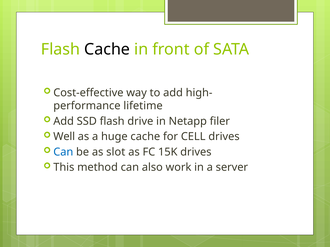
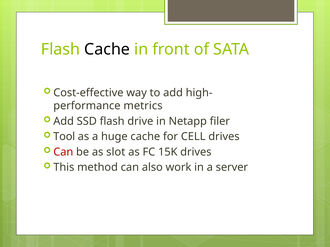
lifetime: lifetime -> metrics (143, 106)
Well: Well -> Tool (64, 137)
Can colour: blue -> red (63, 152)
